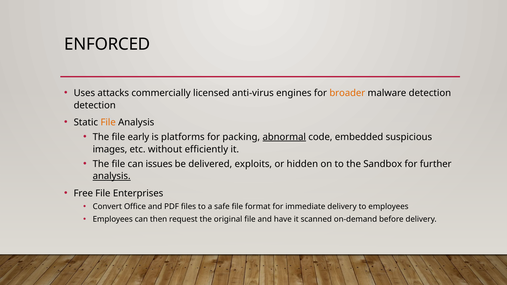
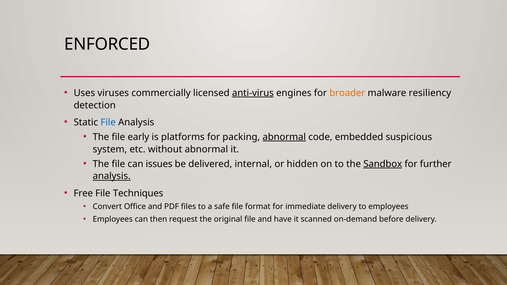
attacks: attacks -> viruses (113, 93)
anti-virus underline: none -> present (253, 93)
malware detection: detection -> resiliency (430, 93)
File colour: orange -> blue (108, 122)
images: images -> system (110, 149)
without efficiently: efficiently -> abnormal (206, 149)
exploits: exploits -> internal (253, 164)
Sandbox underline: none -> present (383, 164)
Enterprises: Enterprises -> Techniques (138, 193)
